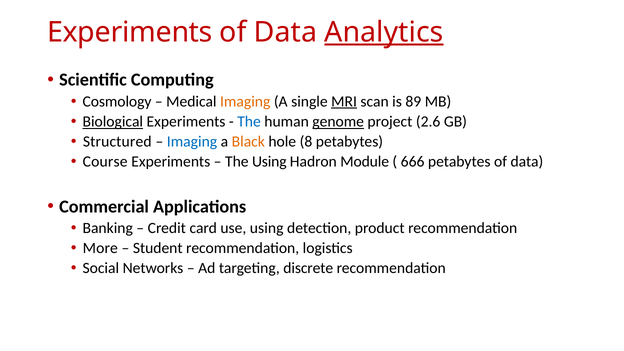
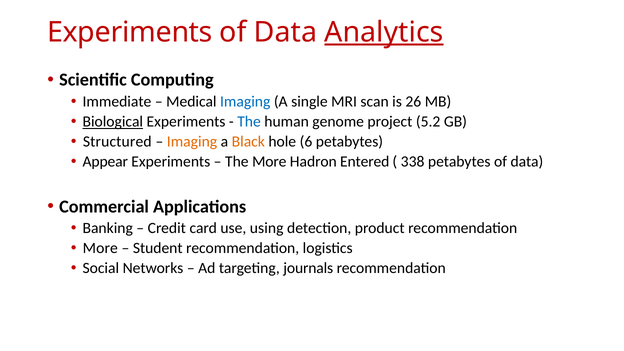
Cosmology: Cosmology -> Immediate (117, 101)
Imaging colour: orange -> blue (245, 101)
MRI underline: present -> none (344, 101)
89: 89 -> 26 (413, 101)
genome underline: present -> none (338, 122)
2.6: 2.6 -> 5.2 (428, 122)
Imaging colour: blue -> orange (192, 142)
8: 8 -> 6 (306, 142)
Course: Course -> Appear (105, 162)
The Using: Using -> More (269, 162)
Module: Module -> Entered (365, 162)
666: 666 -> 338 (413, 162)
discrete: discrete -> journals (308, 268)
